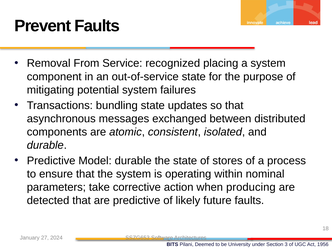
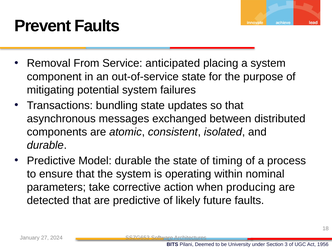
recognized: recognized -> anticipated (173, 63)
stores: stores -> timing (227, 161)
